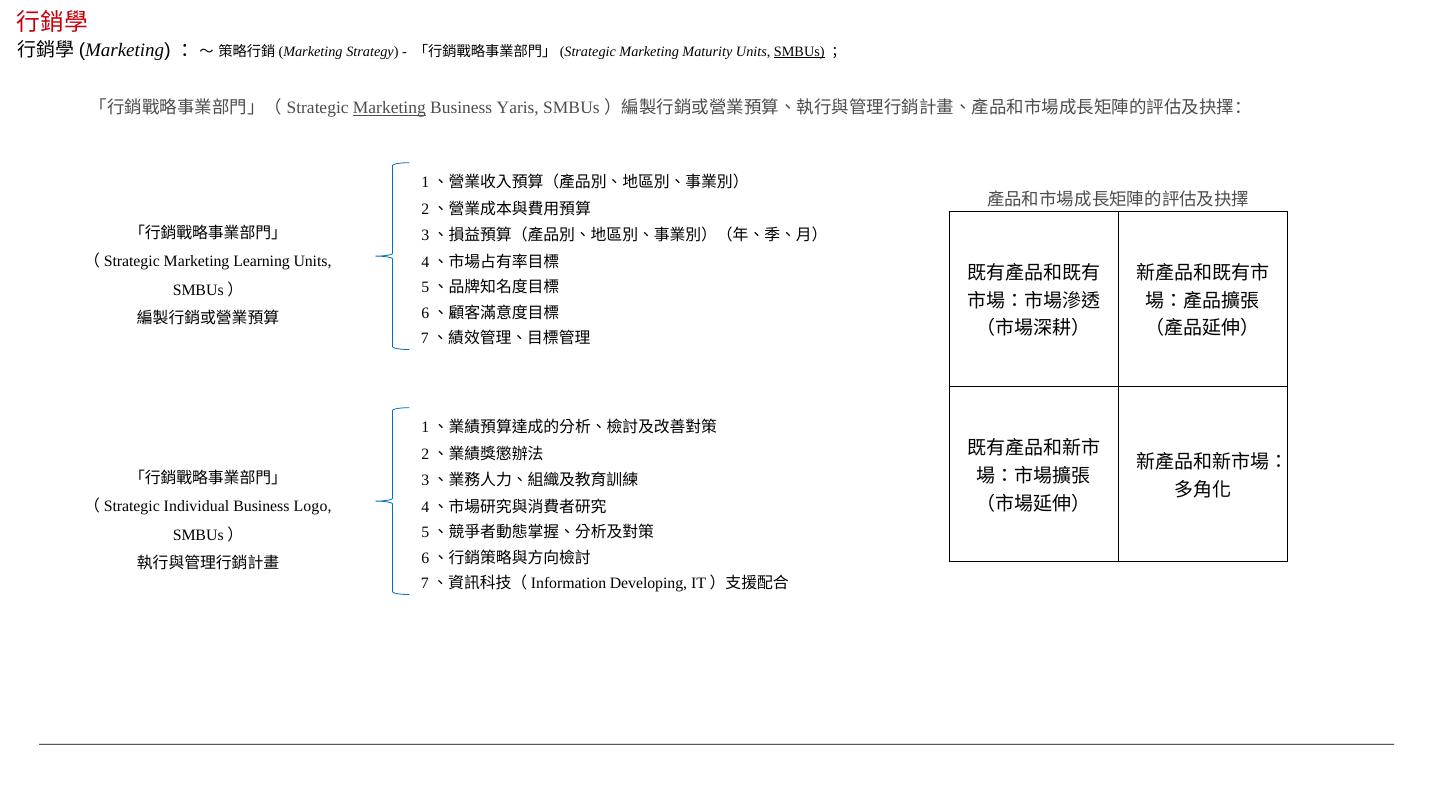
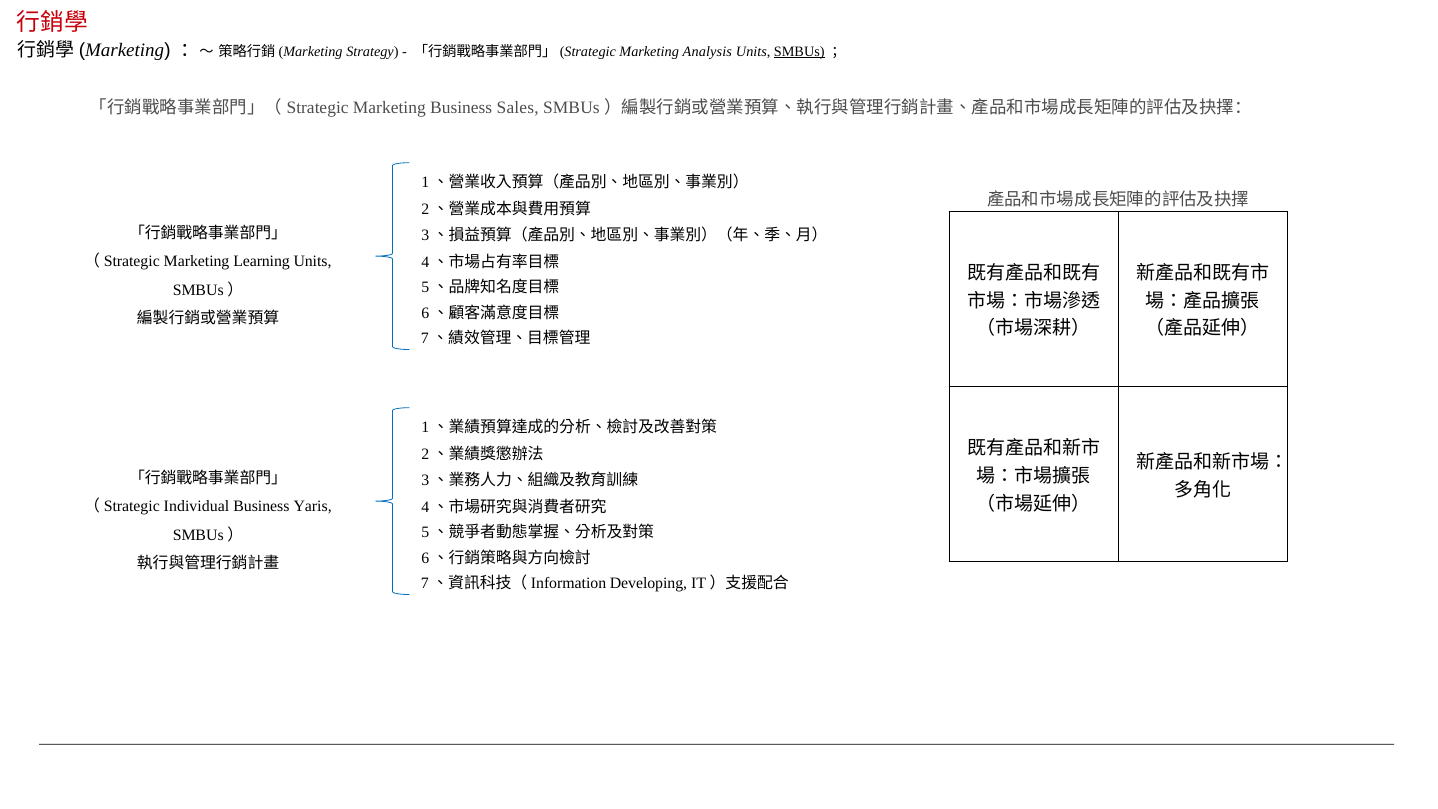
Maturity: Maturity -> Analysis (707, 51)
Marketing underline: present -> none (389, 108)
Yaris: Yaris -> Sales (518, 108)
Logo: Logo -> Yaris (313, 506)
